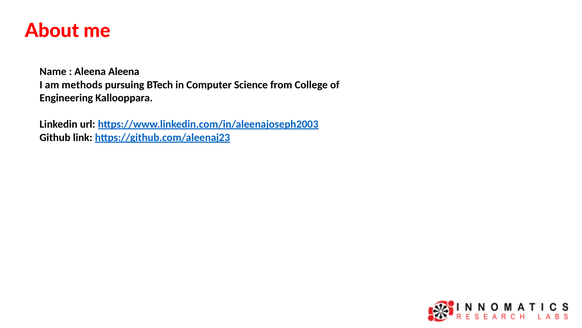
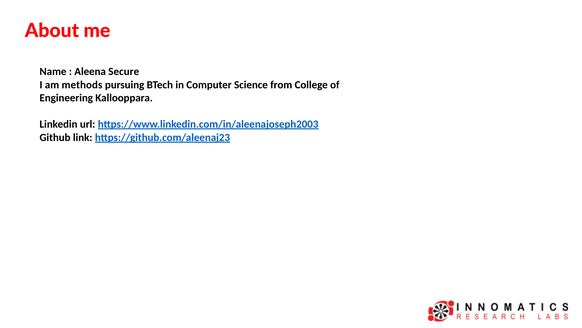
Aleena Aleena: Aleena -> Secure (124, 71)
